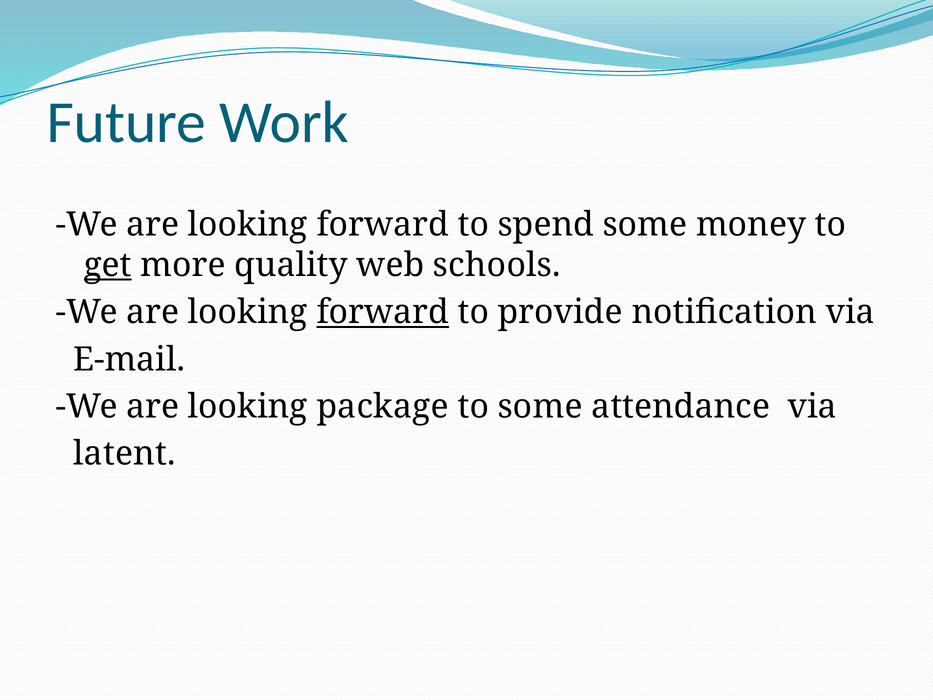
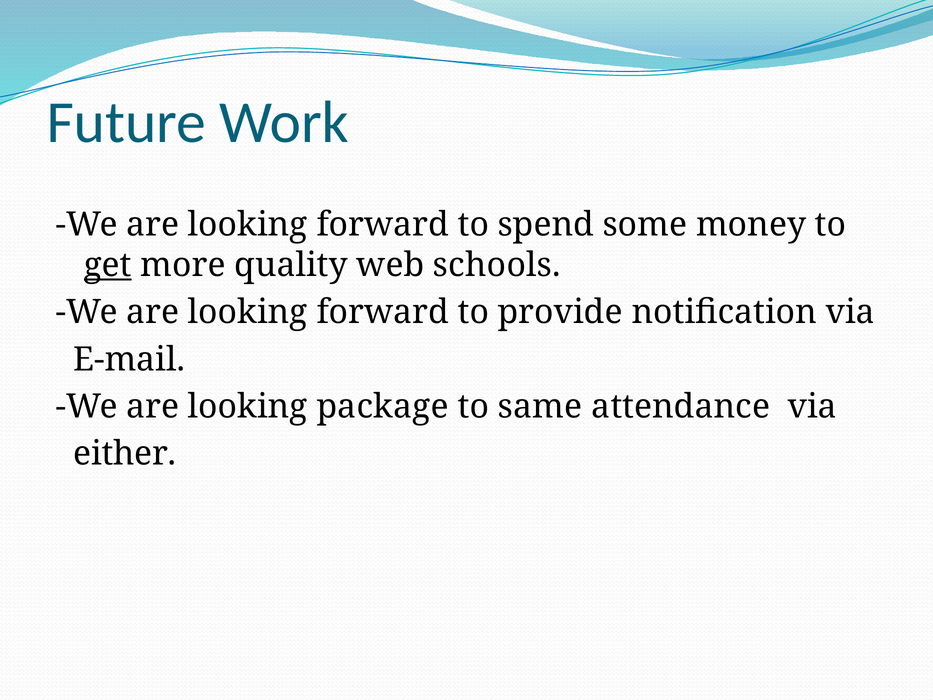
forward underline: present -> none (383, 312)
to some: some -> same (540, 406)
latent: latent -> either (125, 454)
